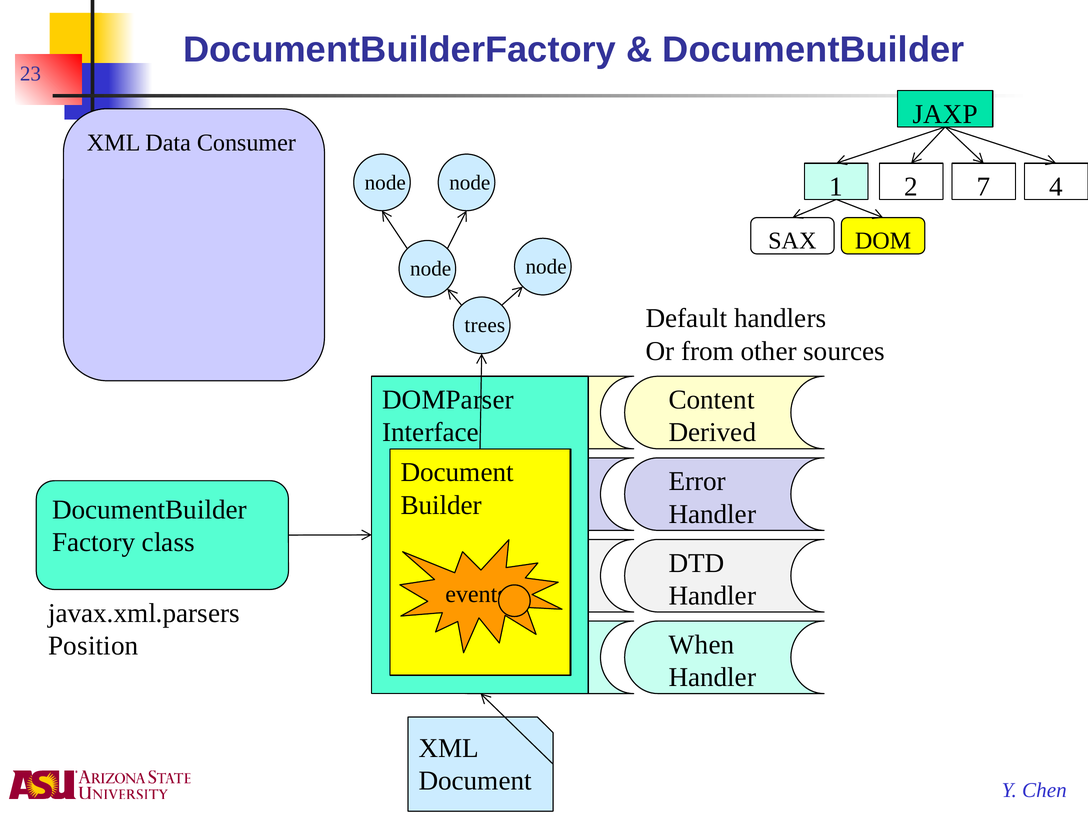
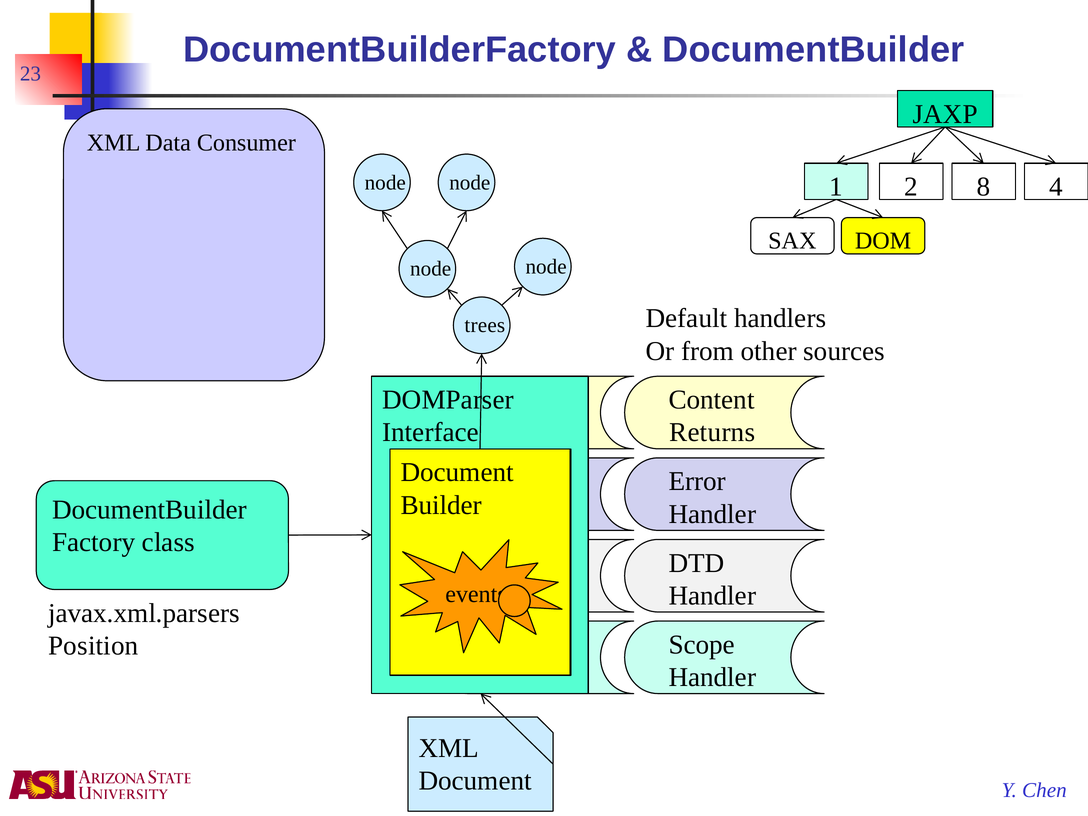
7: 7 -> 8 (984, 187)
Derived: Derived -> Returns (712, 432)
When: When -> Scope (702, 645)
